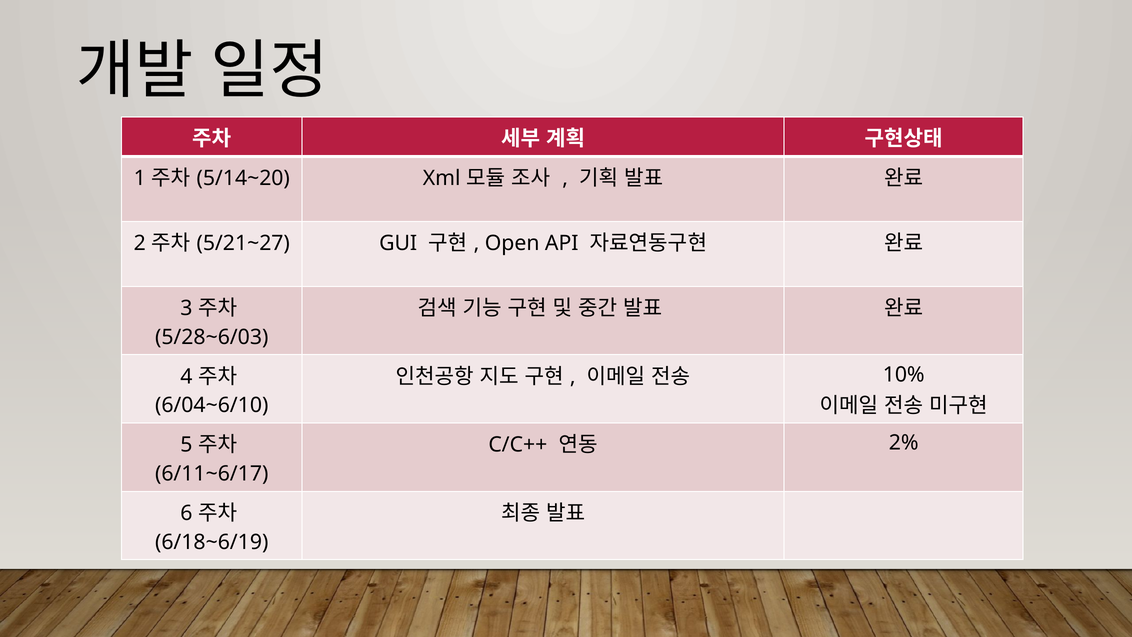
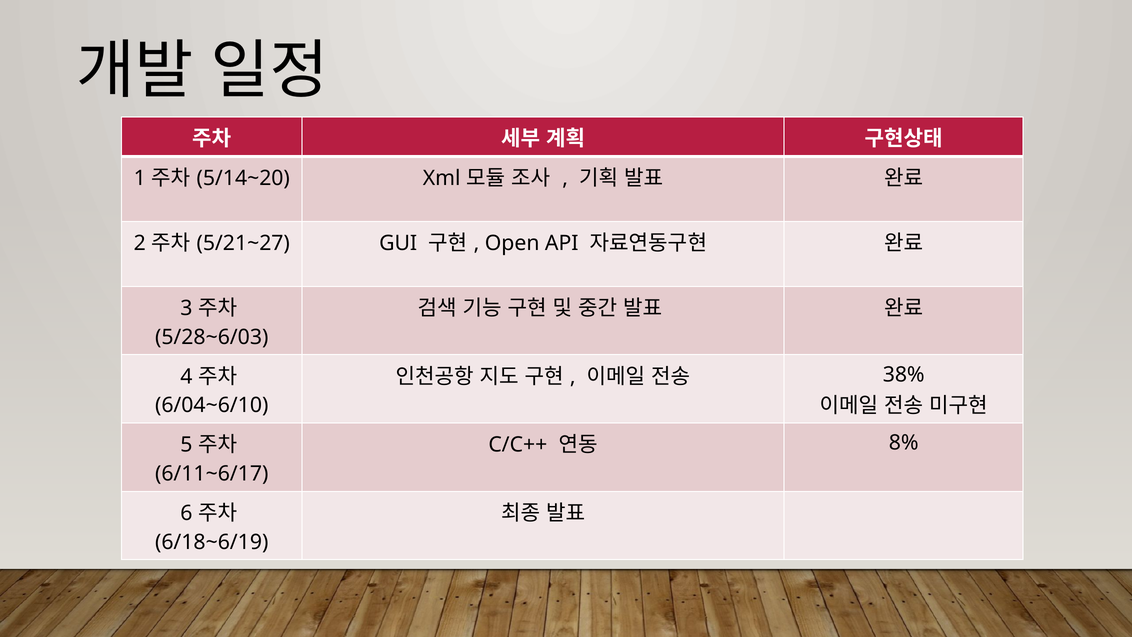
10%: 10% -> 38% (904, 374)
2%: 2% -> 8% (904, 443)
